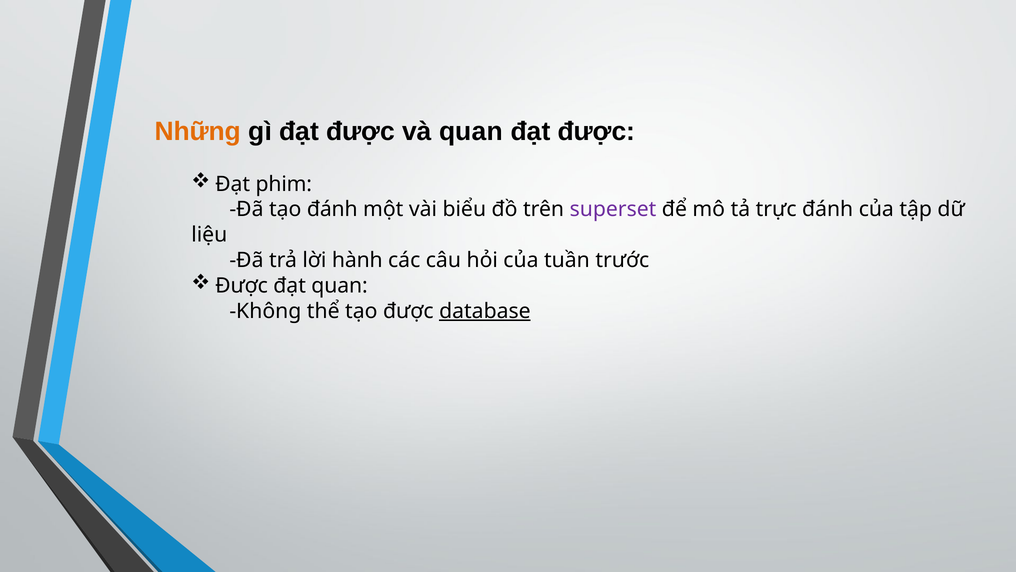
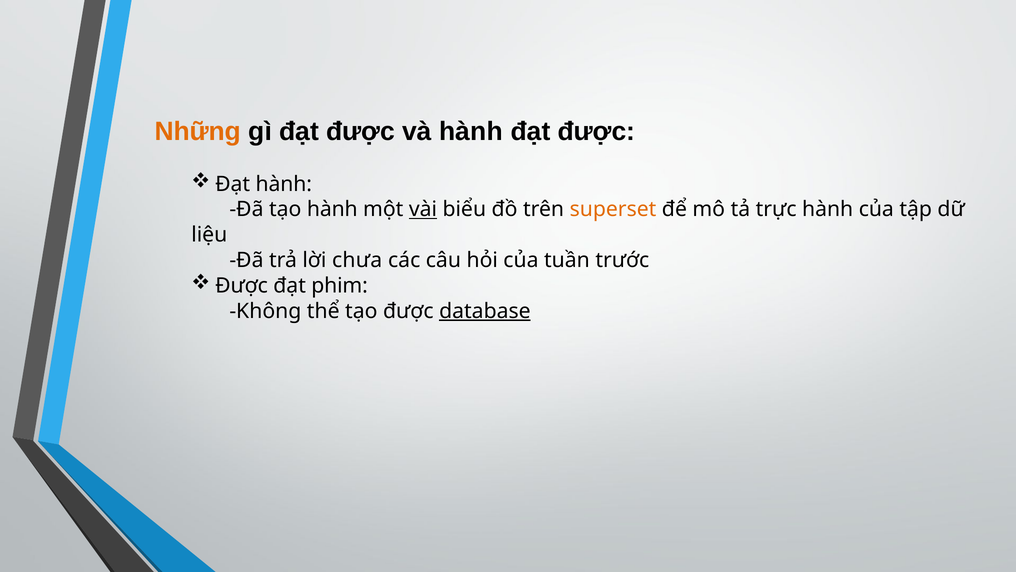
và quan: quan -> hành (471, 131)
Đạt phim: phim -> hành (284, 184)
tạo đánh: đánh -> hành (332, 209)
vài underline: none -> present (423, 209)
superset colour: purple -> orange (613, 209)
trực đánh: đánh -> hành (828, 209)
hành: hành -> chưa (357, 260)
đạt quan: quan -> phim (340, 286)
